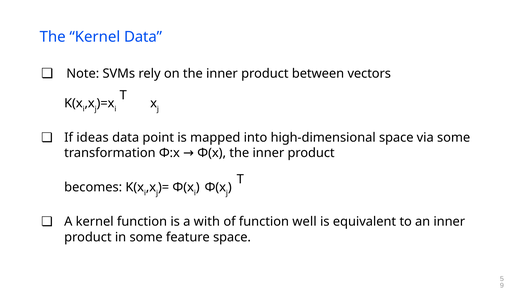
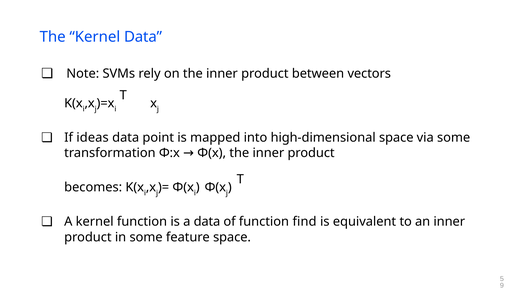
a with: with -> data (207, 222)
well: well -> find (305, 222)
